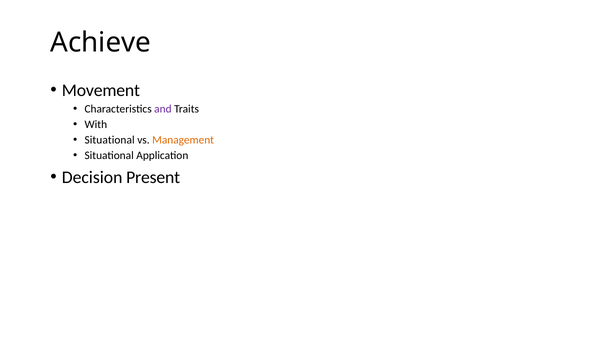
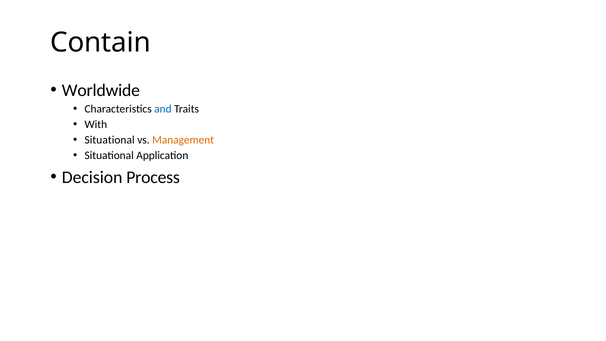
Achieve: Achieve -> Contain (101, 42)
Movement: Movement -> Worldwide (101, 90)
and colour: purple -> blue (163, 109)
Present: Present -> Process (153, 177)
